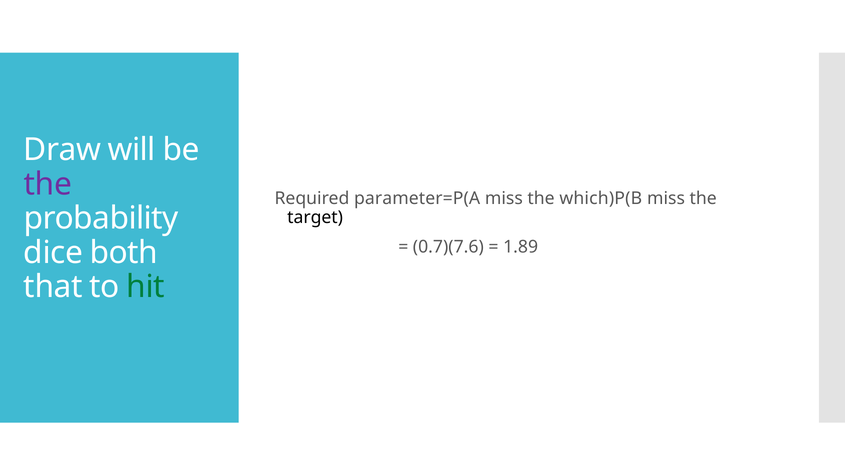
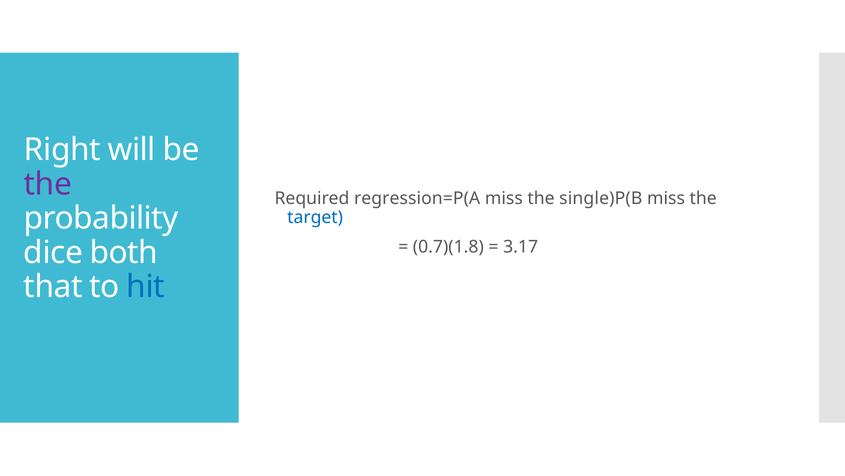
Draw: Draw -> Right (62, 150)
parameter=P(A: parameter=P(A -> regression=P(A (417, 198)
which)P(B: which)P(B -> single)P(B (601, 198)
target colour: black -> blue (315, 217)
0.7)(7.6: 0.7)(7.6 -> 0.7)(1.8 (448, 247)
1.89: 1.89 -> 3.17 (521, 247)
hit colour: green -> blue (146, 287)
